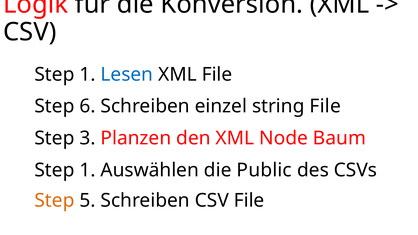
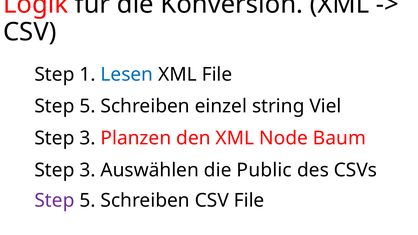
6: 6 -> 5 (88, 106)
string File: File -> Viel (325, 106)
1: 1 -> 3 (88, 170)
Step colour: orange -> purple (54, 201)
